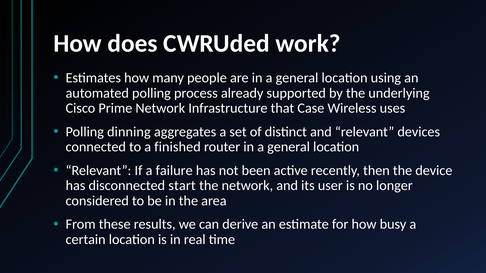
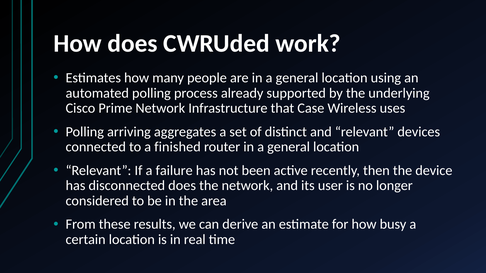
dinning: dinning -> arriving (129, 132)
disconnected start: start -> does (182, 186)
